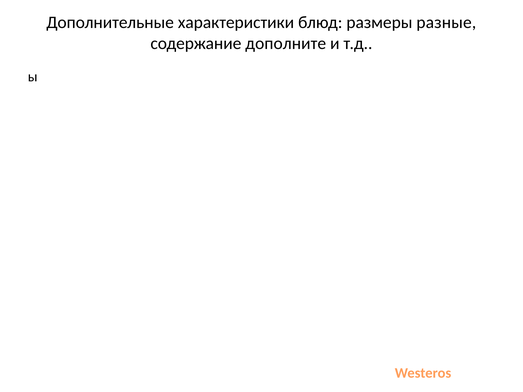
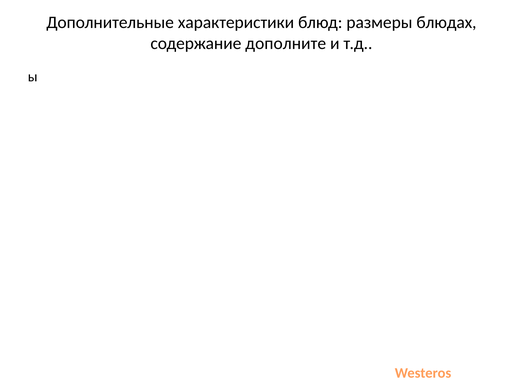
разные: разные -> блюдах (446, 23)
